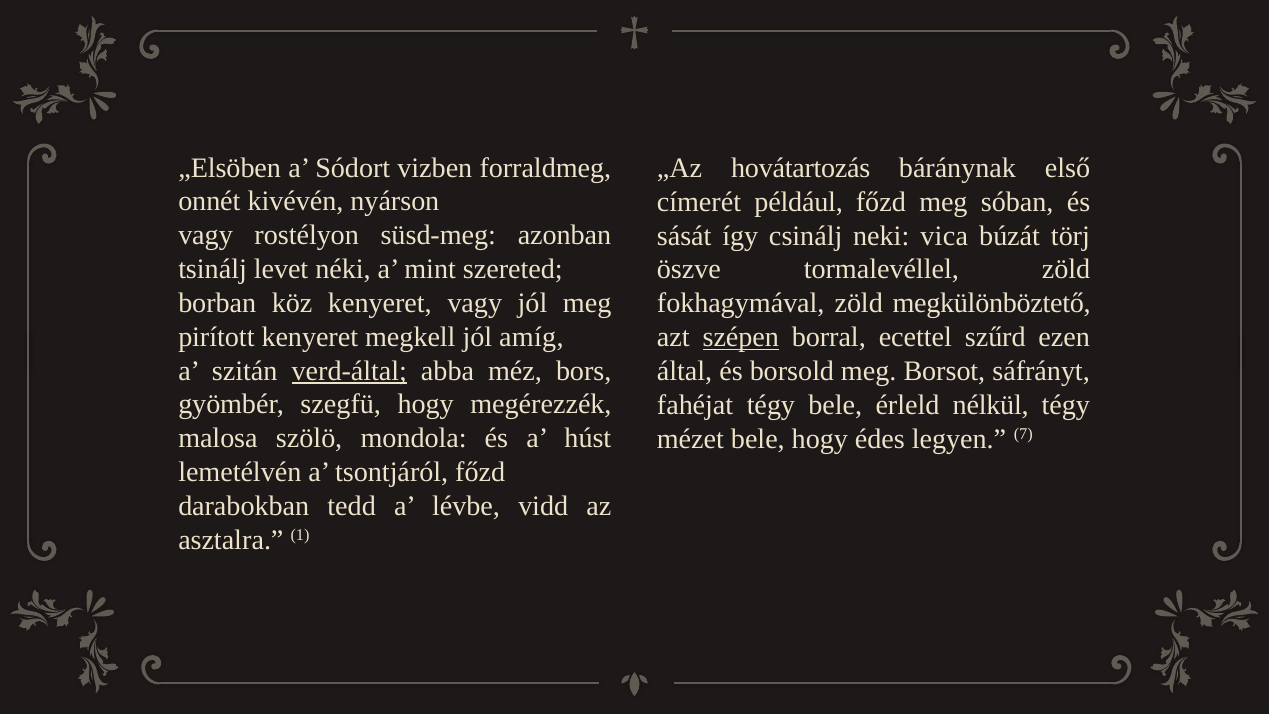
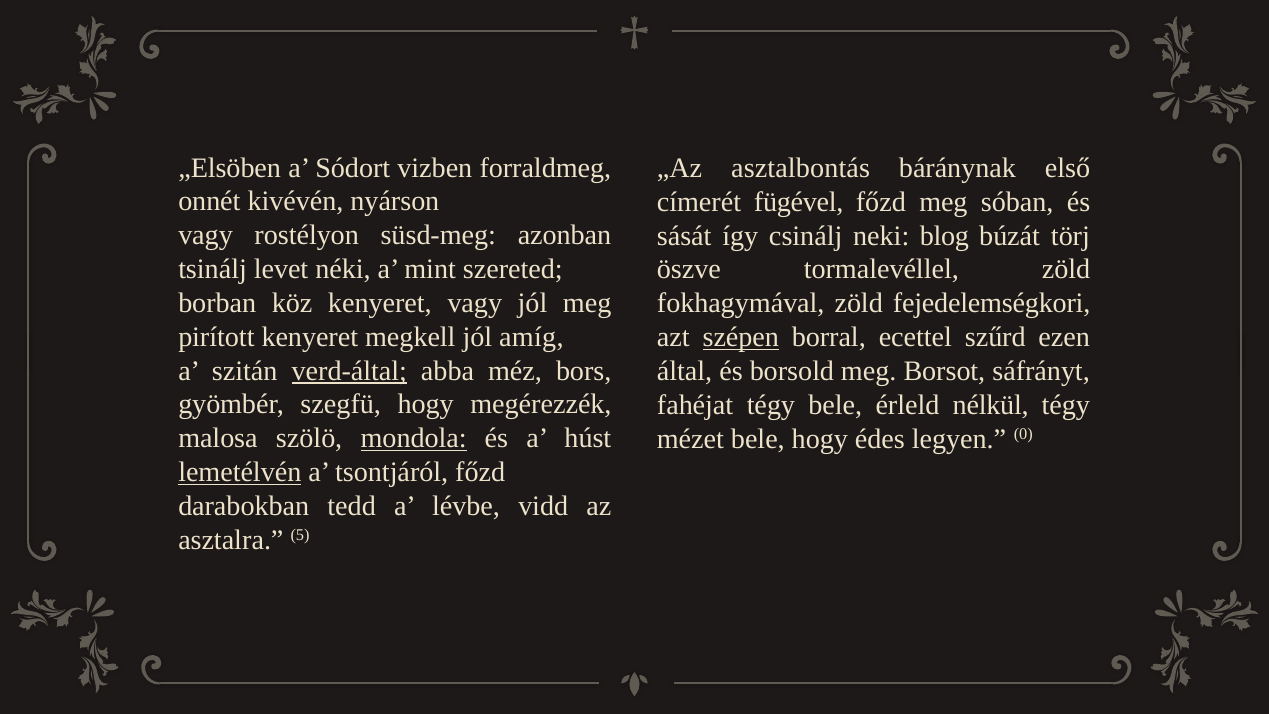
hovátartozás: hovátartozás -> asztalbontás (801, 168)
például: például -> fügével (799, 202)
vica: vica -> blog (944, 236)
megkülönböztető: megkülönböztető -> fejedelemségkori (992, 303)
mondola underline: none -> present (414, 438)
7: 7 -> 0 (1023, 434)
lemetélvén underline: none -> present (240, 472)
1: 1 -> 5 (300, 535)
